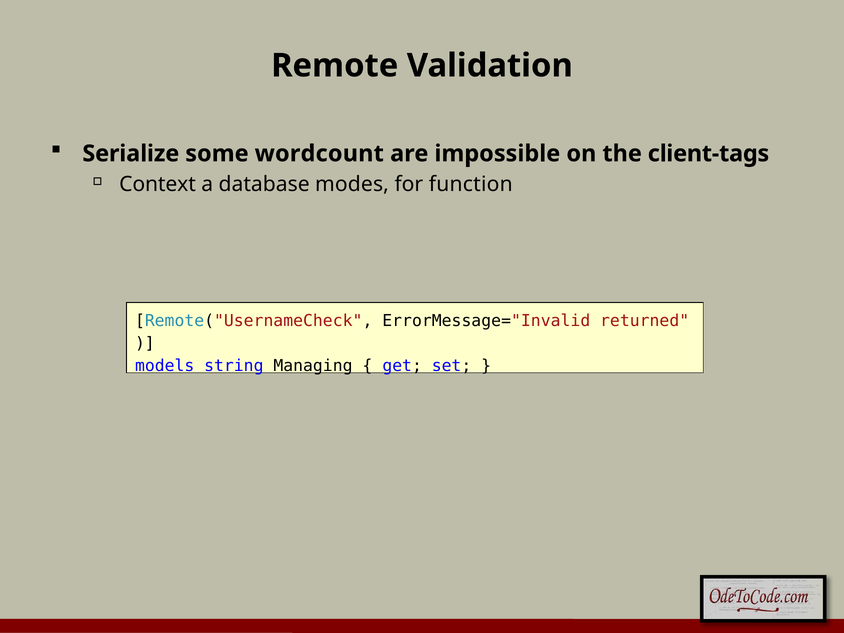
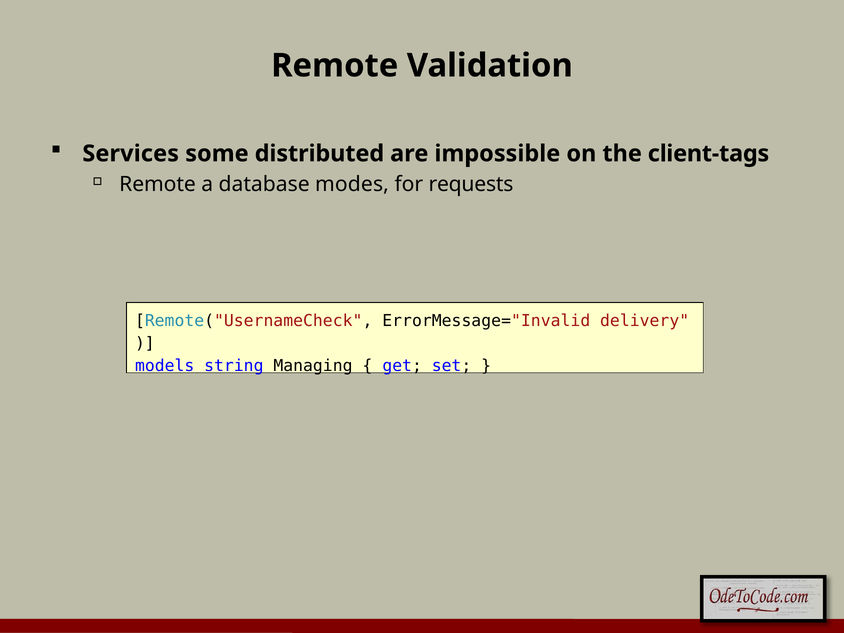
Serialize: Serialize -> Services (131, 154)
wordcount: wordcount -> distributed (319, 154)
Context: Context -> Remote (158, 184)
function: function -> requests (471, 184)
returned: returned -> delivery (645, 321)
